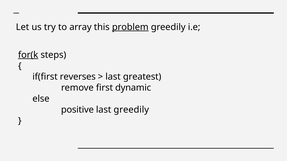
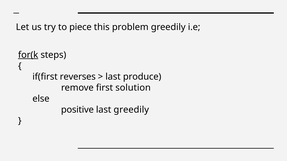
array: array -> piece (80, 27)
problem underline: present -> none (130, 27)
greatest: greatest -> produce (142, 77)
dynamic: dynamic -> solution (133, 88)
